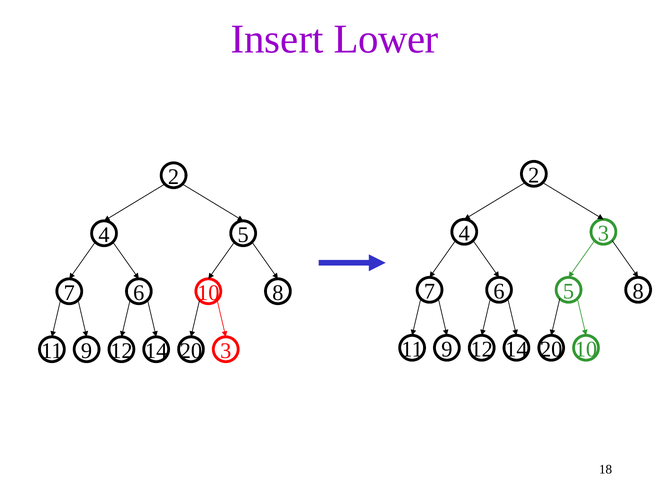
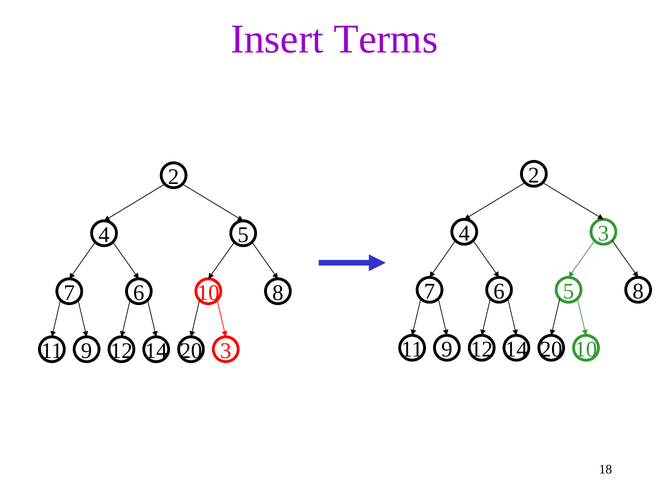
Lower: Lower -> Terms (386, 39)
